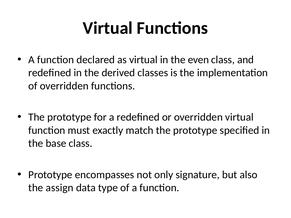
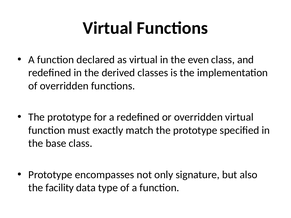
assign: assign -> facility (60, 188)
